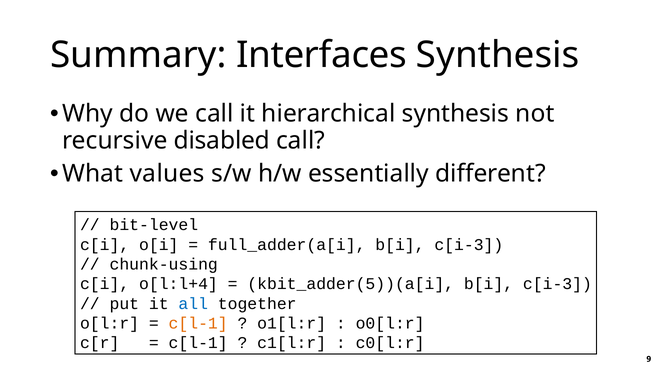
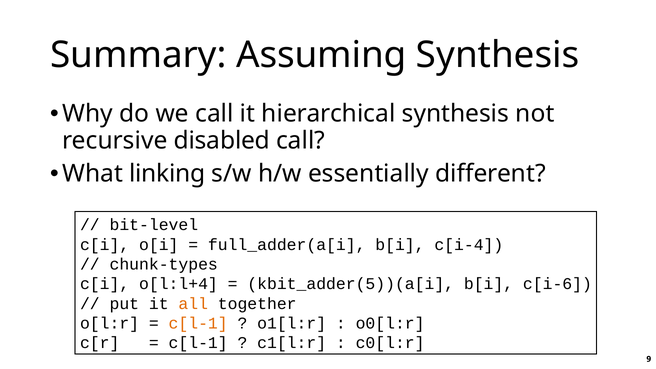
Interfaces: Interfaces -> Assuming (321, 55)
values: values -> linking (167, 174)
full_adder(a[i b[i c[i-3: c[i-3 -> c[i-4 (469, 245)
chunk-using: chunk-using -> chunk-types (164, 264)
kbit_adder(5))(a[i b[i c[i-3: c[i-3 -> c[i-6 (557, 284)
all colour: blue -> orange (193, 304)
